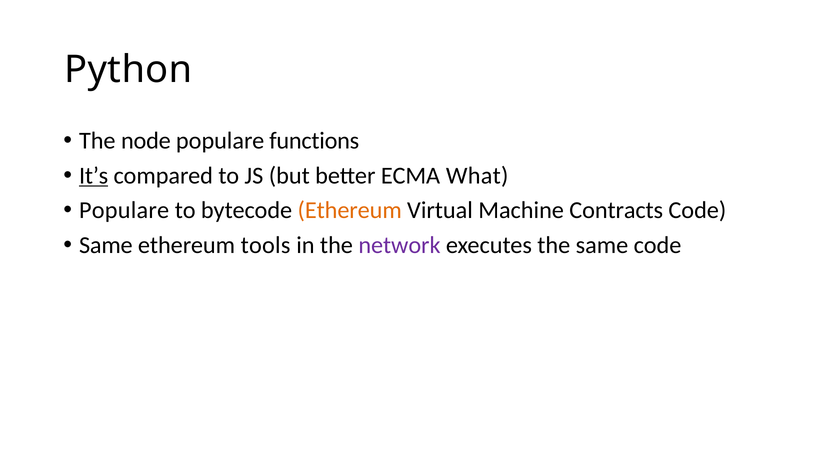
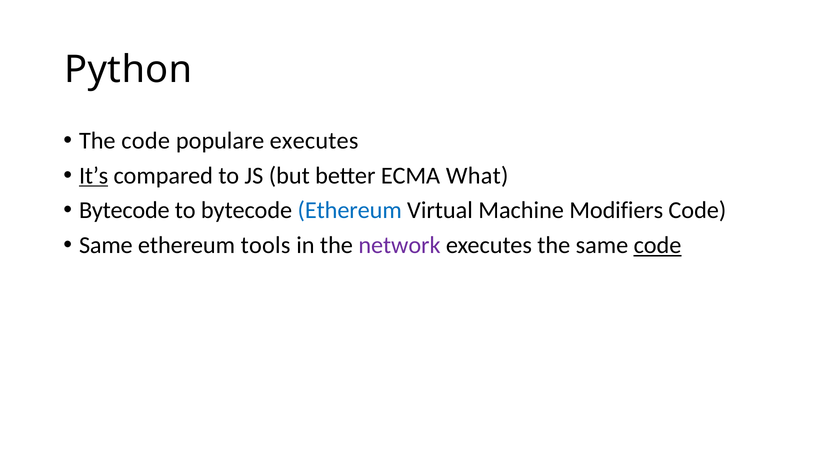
The node: node -> code (146, 141)
populare functions: functions -> executes (314, 141)
Populare: Populare -> Bytecode (124, 210)
Ethereum colour: orange -> blue (350, 210)
Contracts: Contracts -> Modifiers (616, 210)
code underline: none -> present (658, 245)
